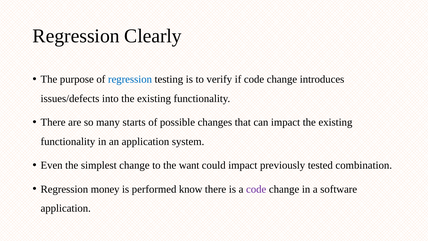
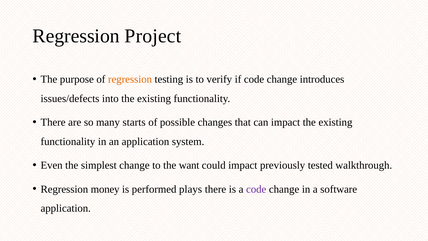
Clearly: Clearly -> Project (153, 36)
regression colour: blue -> orange (130, 79)
combination: combination -> walkthrough (364, 165)
know: know -> plays (191, 189)
